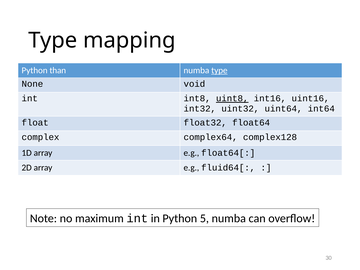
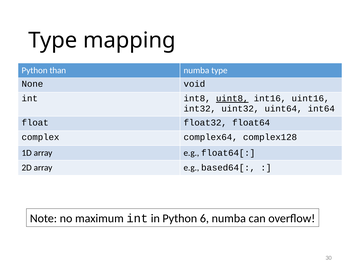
type underline: present -> none (219, 70)
fluid64[: fluid64[ -> based64[ (228, 168)
5: 5 -> 6 (204, 219)
